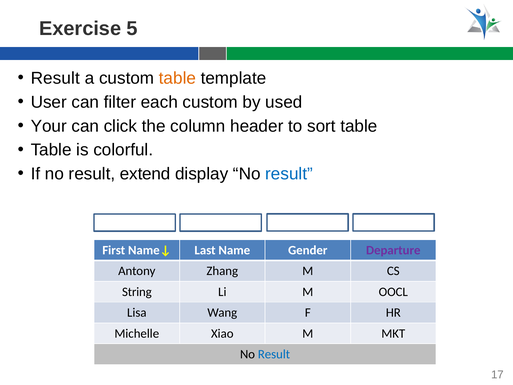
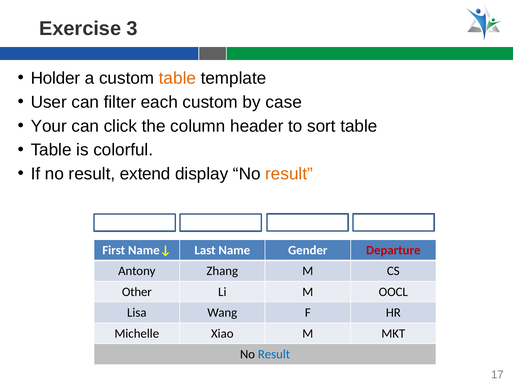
5: 5 -> 3 (132, 29)
Result: Result -> Holder (55, 78)
used: used -> case (284, 102)
result colour: blue -> orange (289, 174)
Departure colour: purple -> red (393, 250)
String: String -> Other (137, 292)
